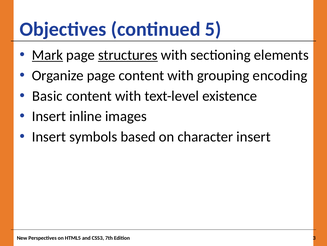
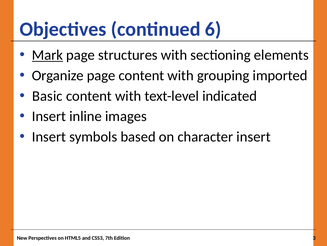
5: 5 -> 6 (213, 29)
structures underline: present -> none (128, 55)
encoding: encoding -> imported (280, 75)
existence: existence -> indicated (230, 96)
